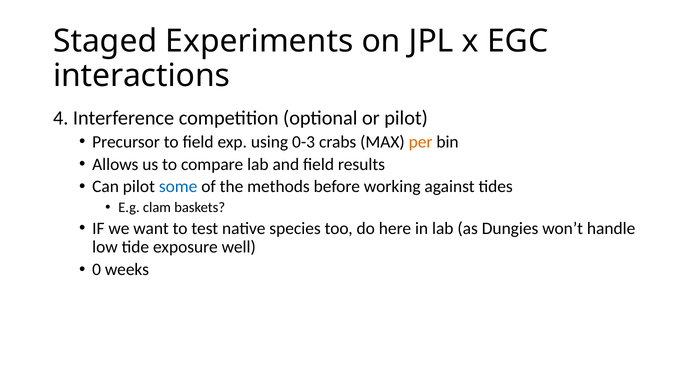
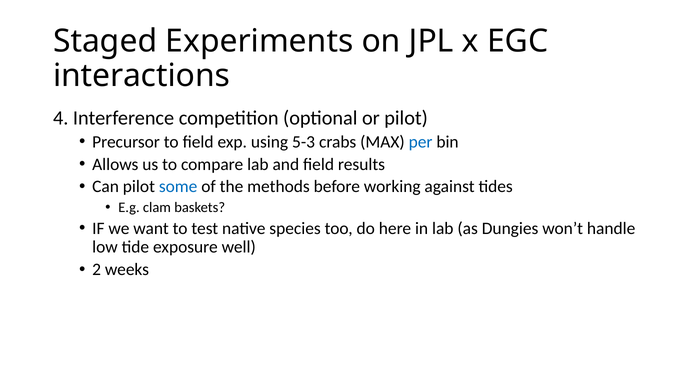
0-3: 0-3 -> 5-3 (304, 142)
per colour: orange -> blue (421, 142)
0: 0 -> 2 (97, 269)
